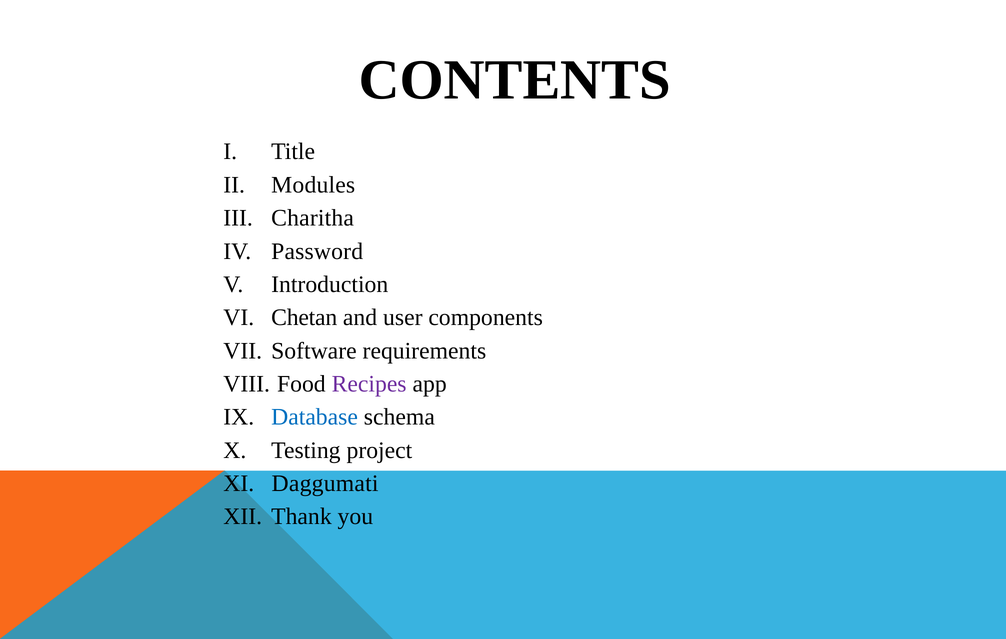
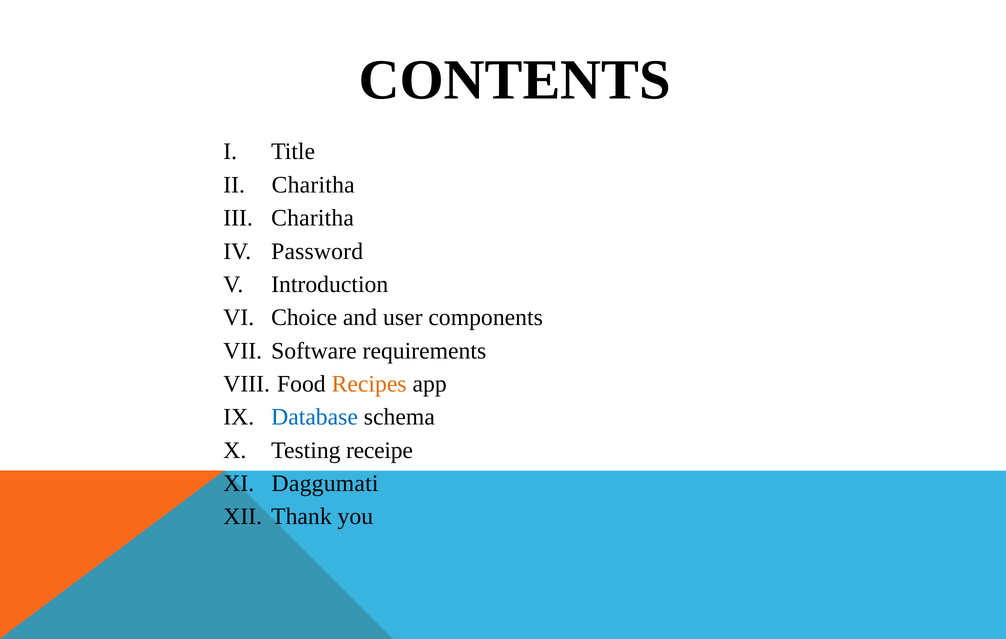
Modules: Modules -> Charitha (313, 185)
Chetan: Chetan -> Choice (304, 317)
Recipes colour: purple -> orange (369, 384)
project: project -> receipe (380, 450)
